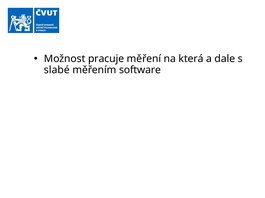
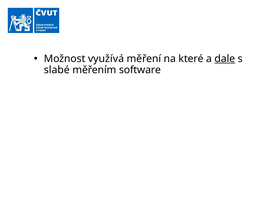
pracuje: pracuje -> využívá (106, 59)
která: která -> které (191, 59)
dale underline: none -> present (225, 59)
